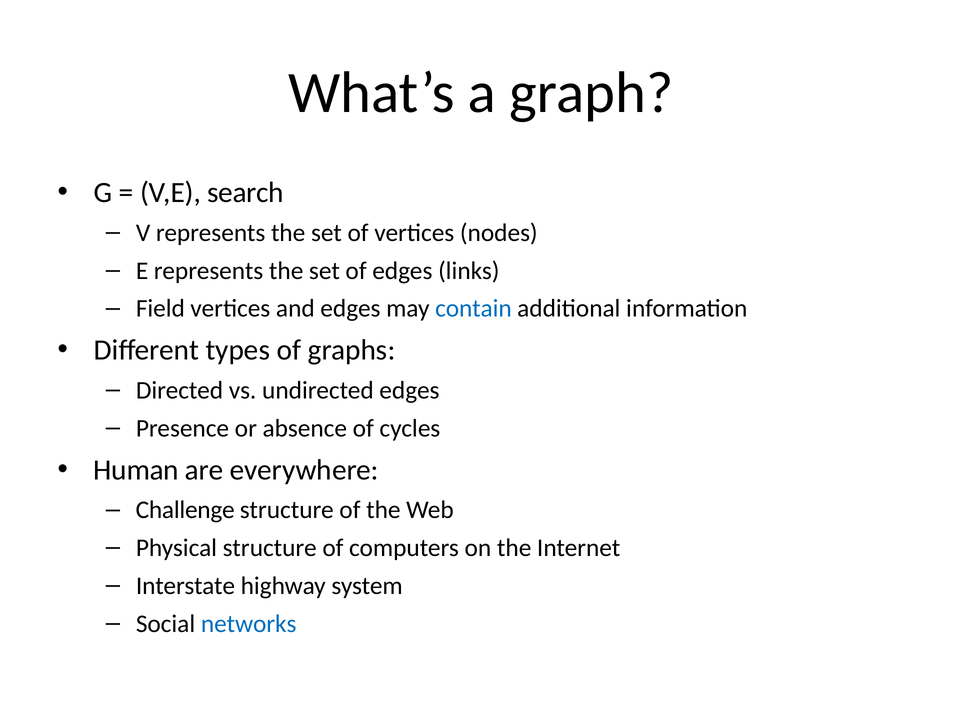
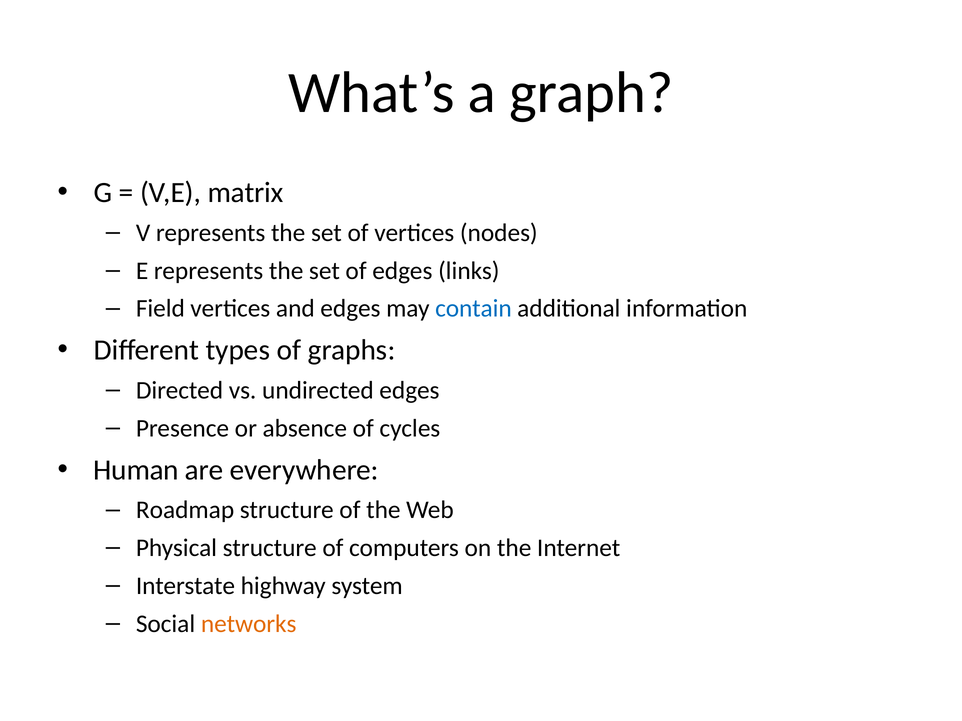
search: search -> matrix (245, 193)
Challenge: Challenge -> Roadmap (185, 510)
networks colour: blue -> orange (249, 624)
